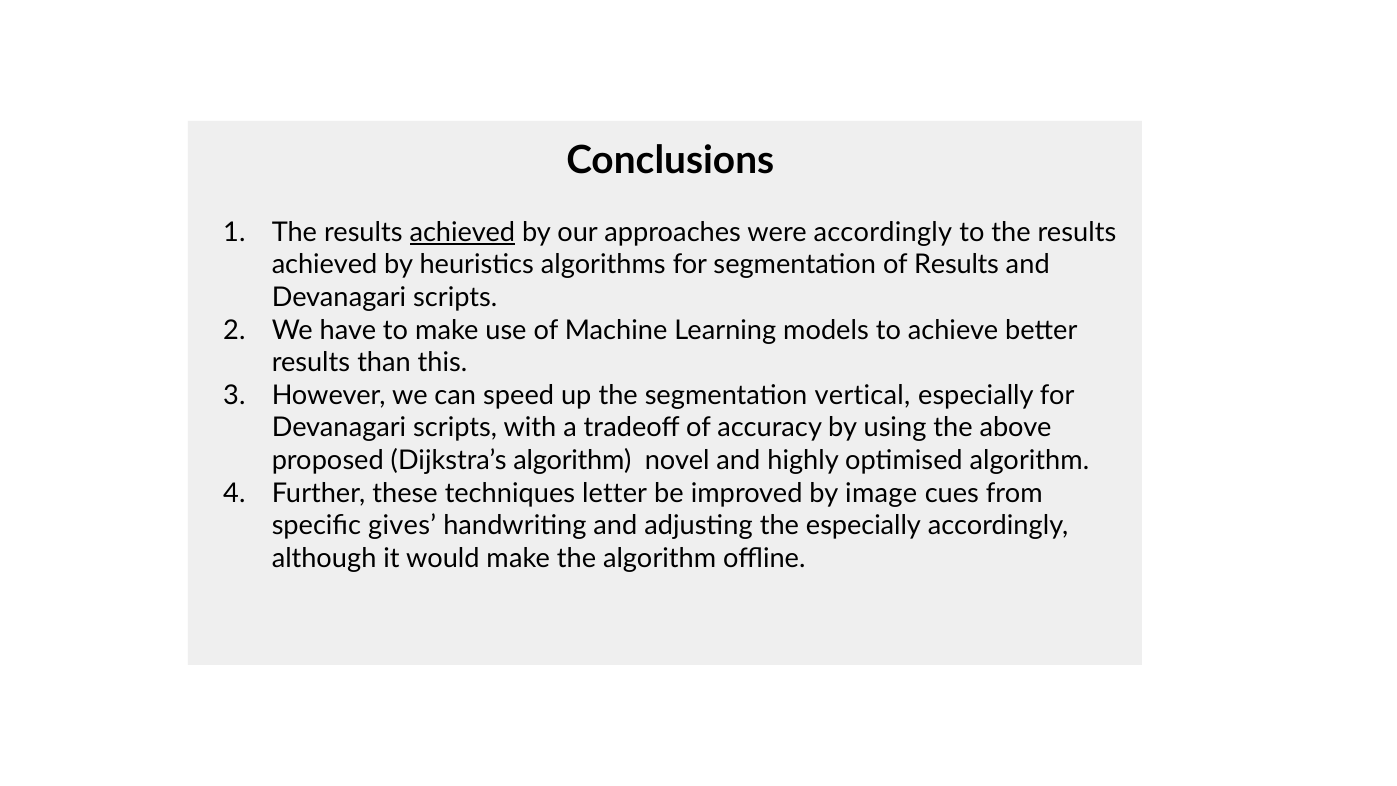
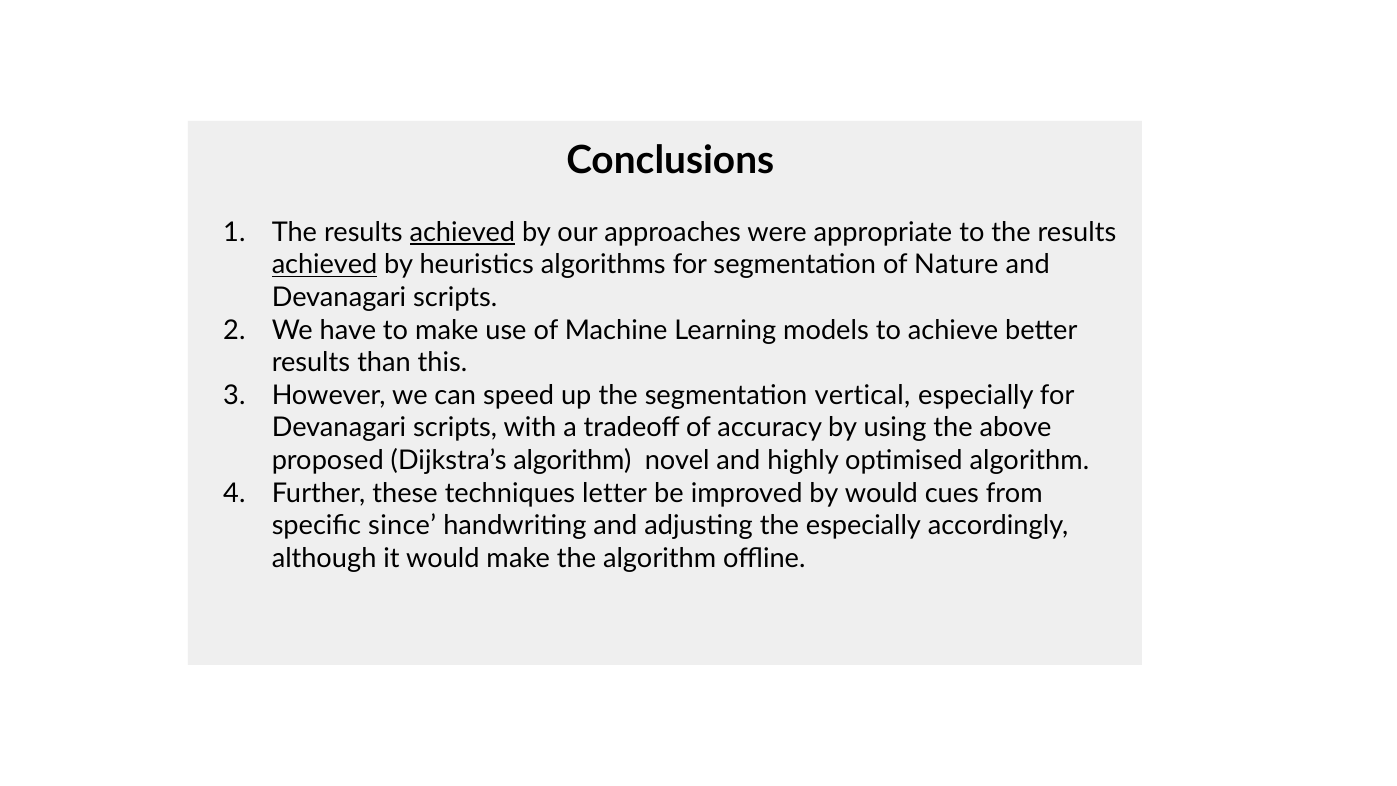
were accordingly: accordingly -> appropriate (883, 232)
achieved underline: none -> present (325, 265)
of Results: Results -> Nature (956, 265)
by image: image -> would (881, 493)
gives: gives -> since (402, 526)
